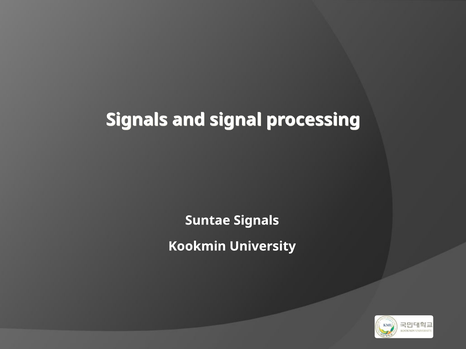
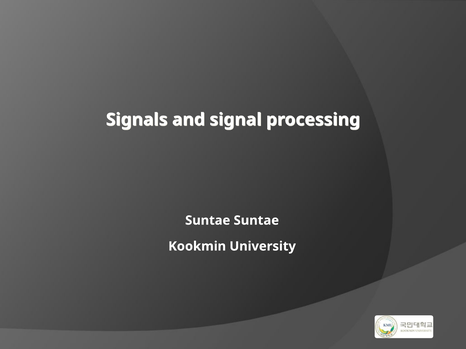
Suntae Signals: Signals -> Suntae (256, 221)
